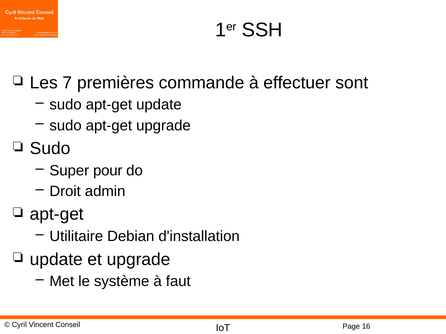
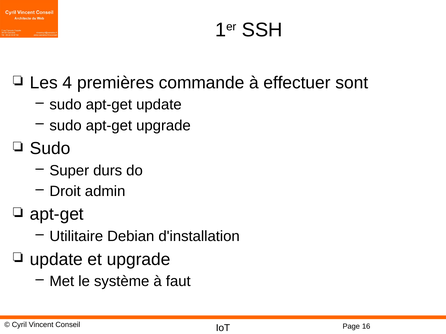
7: 7 -> 4 (67, 83)
pour: pour -> durs (108, 171)
